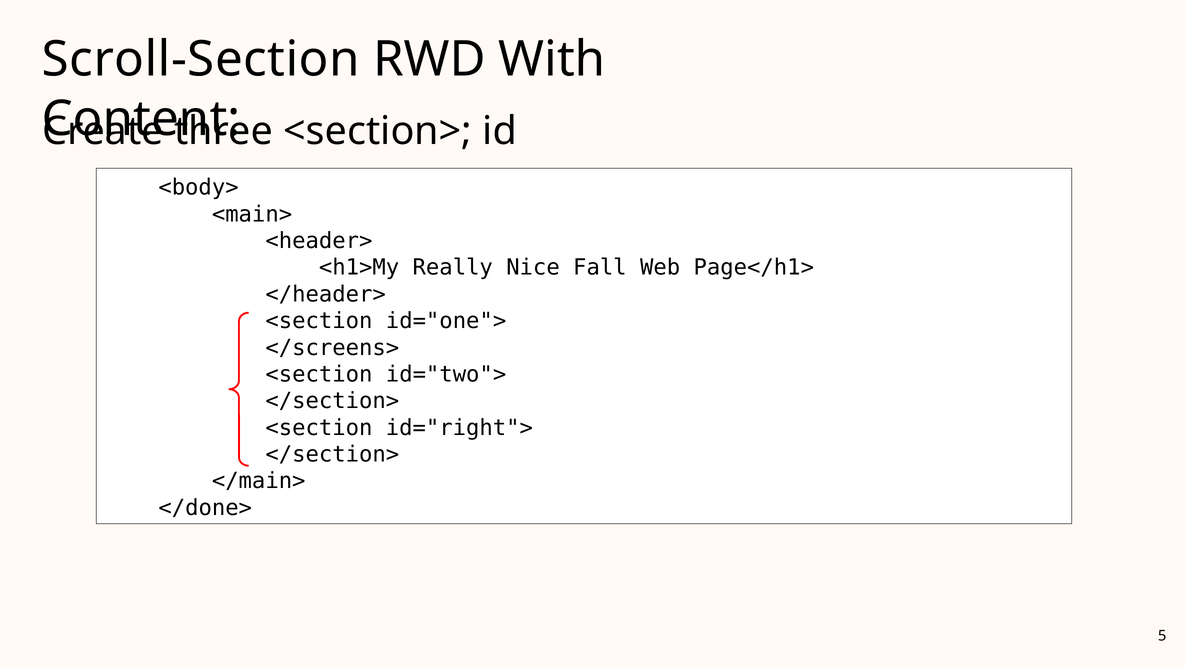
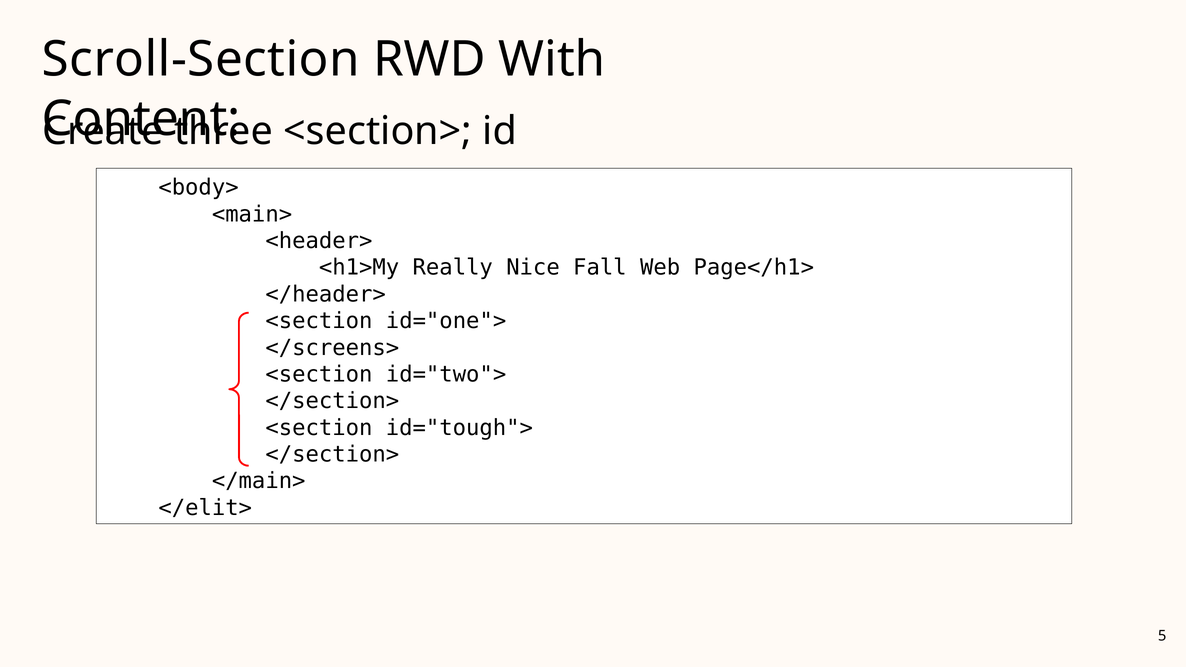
id="right">: id="right"> -> id="tough"> (459, 428)
</done>: </done> -> </elit> (205, 508)
